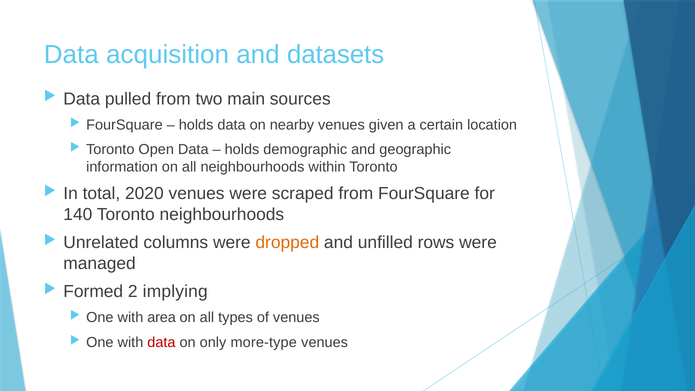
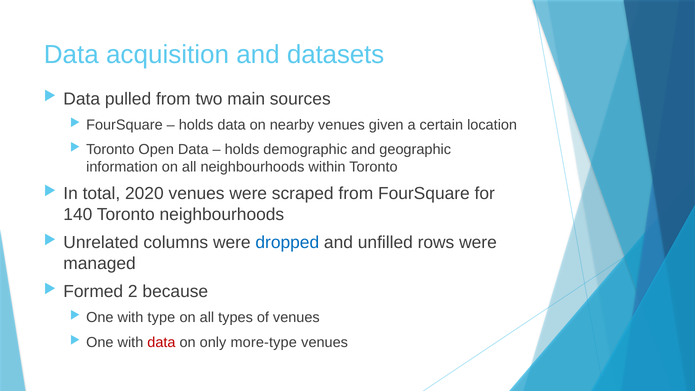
dropped colour: orange -> blue (287, 243)
implying: implying -> because (175, 291)
area: area -> type (161, 318)
